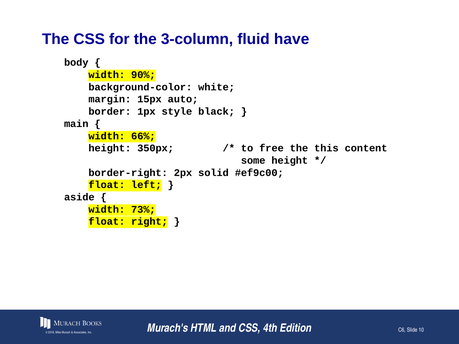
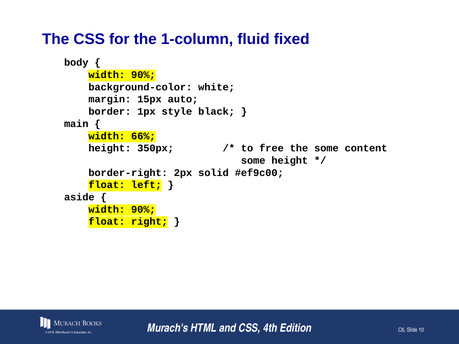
3-column: 3-column -> 1-column (197, 39)
have: have -> fixed (292, 39)
the this: this -> some (326, 148)
73%: 73% -> 90% (143, 209)
